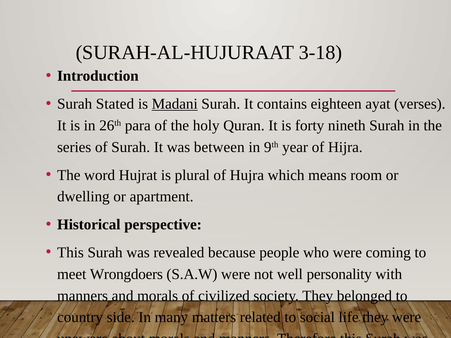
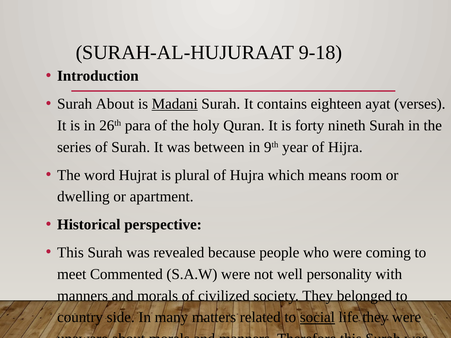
3-18: 3-18 -> 9-18 (320, 53)
Surah Stated: Stated -> About (115, 104)
Wrongdoers: Wrongdoers -> Commented (126, 274)
social underline: none -> present (317, 318)
